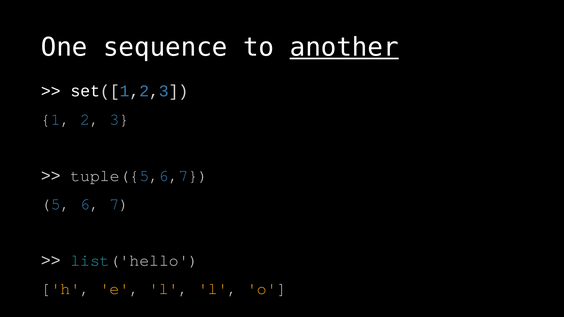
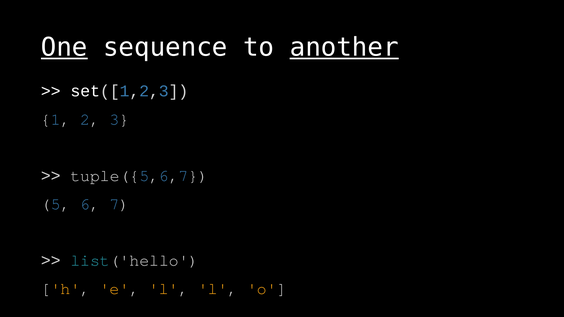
One underline: none -> present (64, 47)
